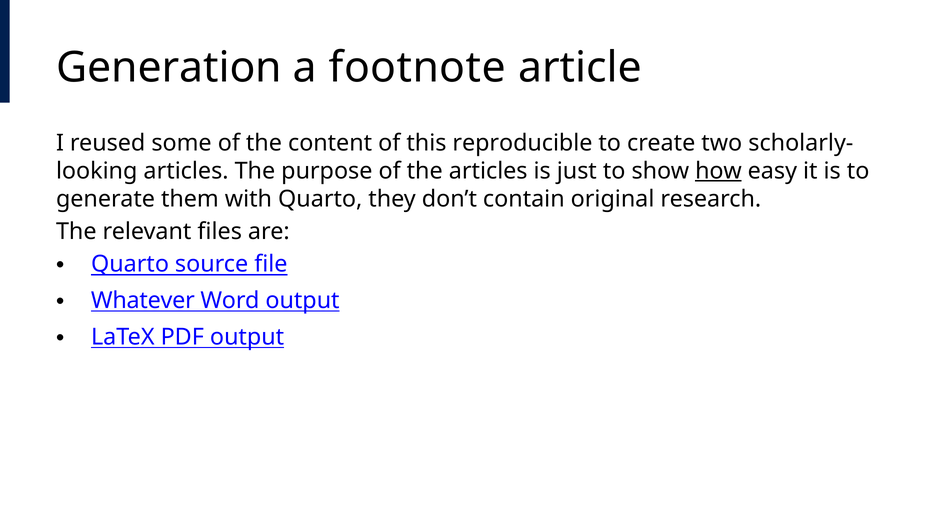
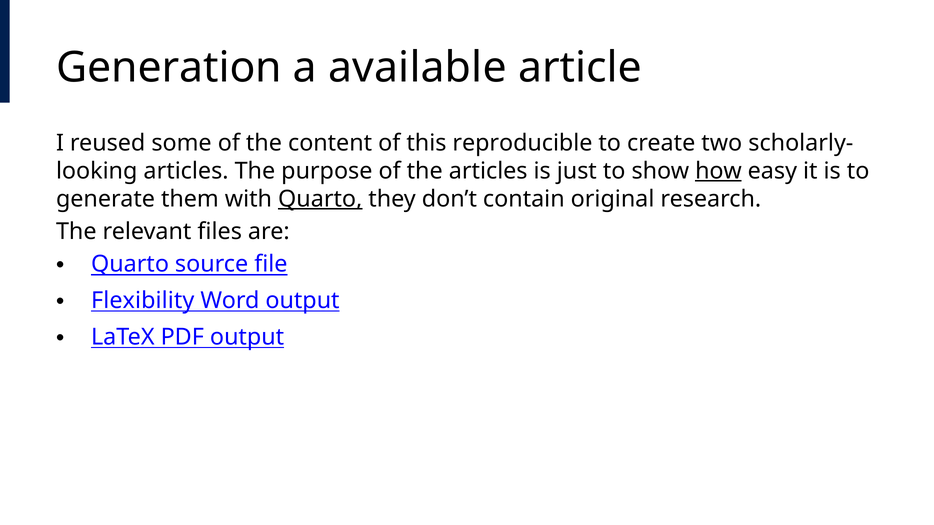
footnote: footnote -> available (417, 68)
Quarto underline: none -> present (320, 199)
Whatever: Whatever -> Flexibility (143, 301)
